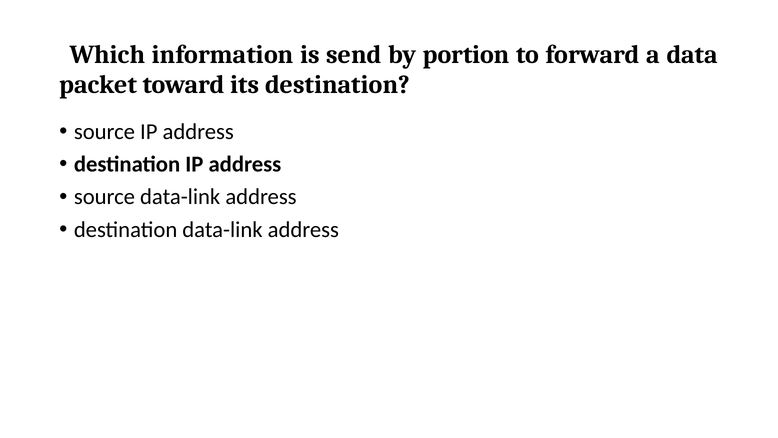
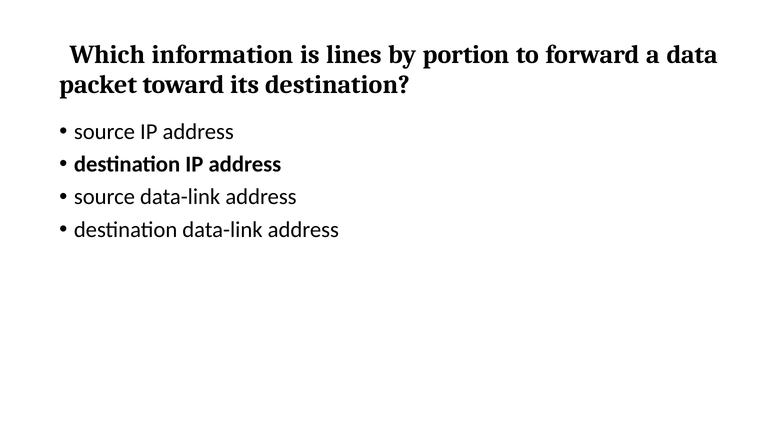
send: send -> lines (354, 55)
